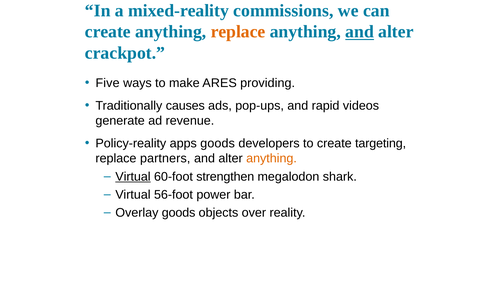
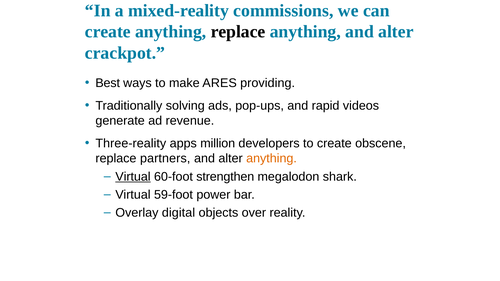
replace colour: orange -> black (238, 32)
and underline: present -> none (360, 32)
Five: Five -> Best (108, 83)
causes: causes -> solving (185, 106)
Policy-reality: Policy-reality -> Three-reality (131, 144)
apps goods: goods -> million (218, 144)
targeting: targeting -> obscene (381, 144)
56-foot: 56-foot -> 59-foot (173, 195)
Overlay goods: goods -> digital (179, 213)
